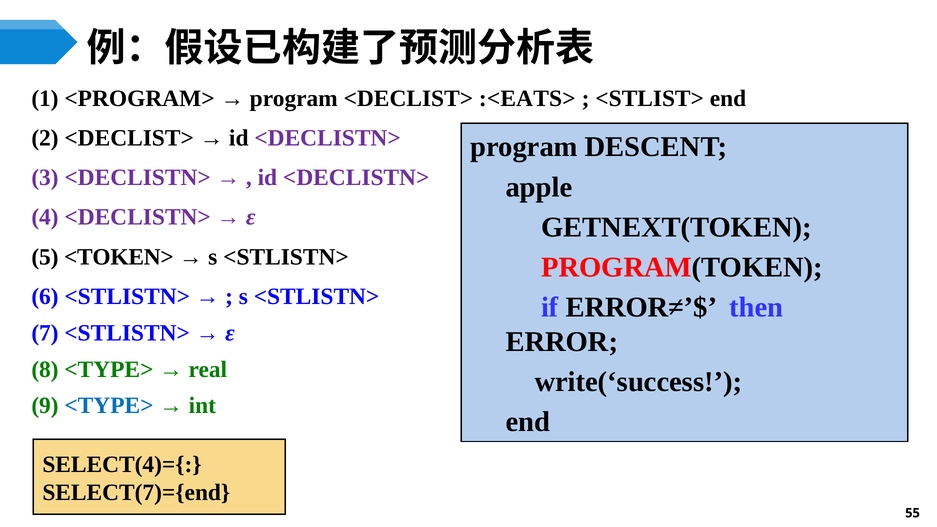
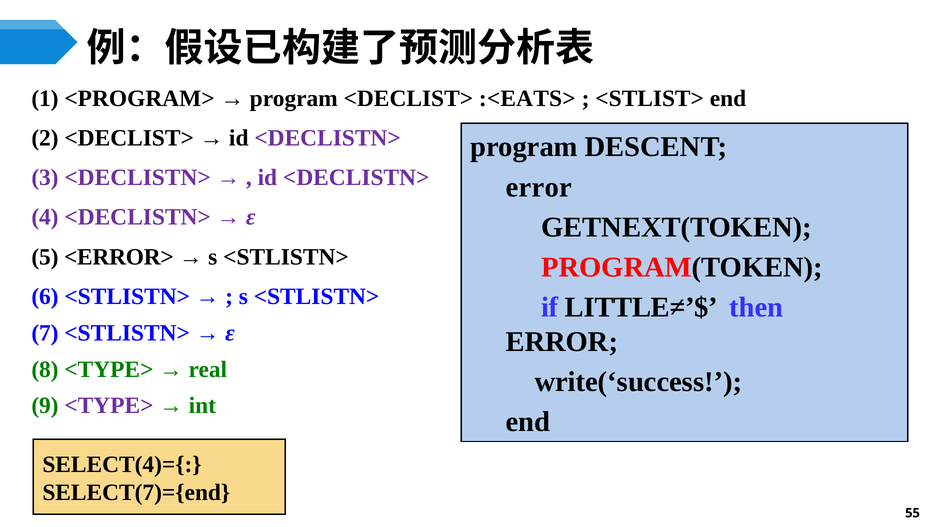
apple: apple -> error (539, 187)
<TOKEN>: <TOKEN> -> <ERROR> (119, 257)
ERROR≠’$: ERROR≠’$ -> LITTLE≠’$ (641, 307)
<TYPE> colour: blue -> purple (109, 406)
